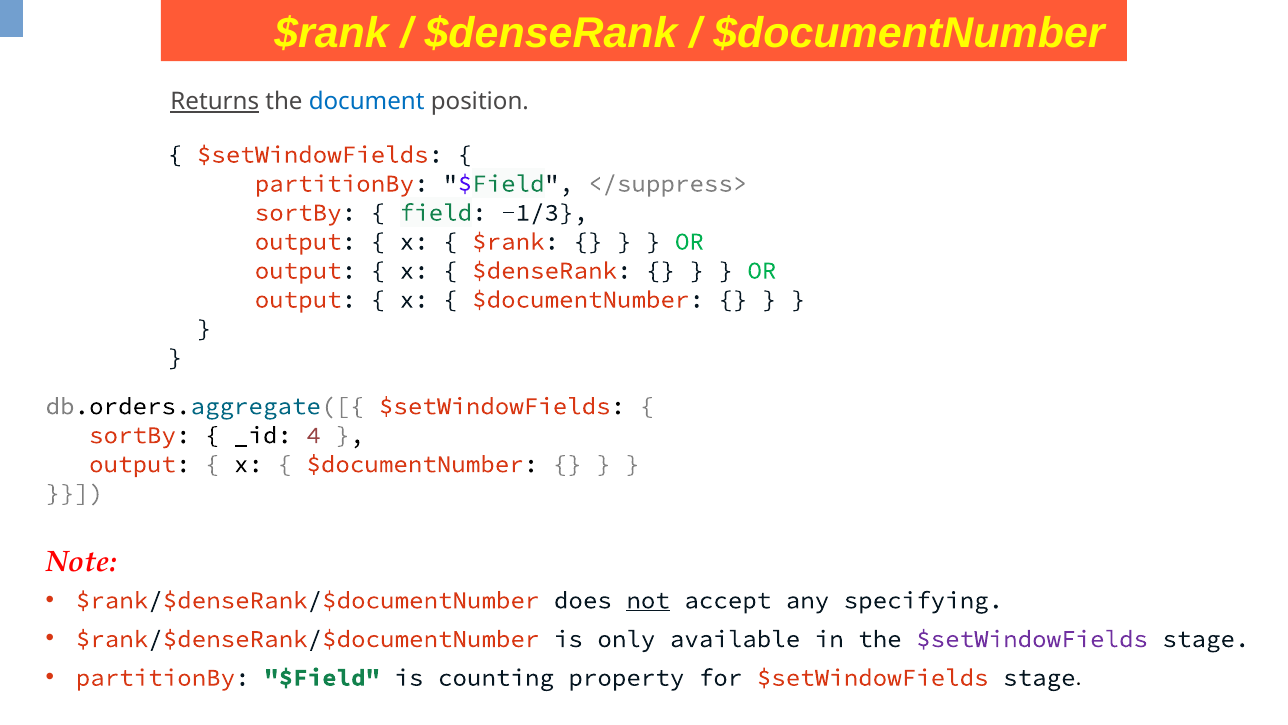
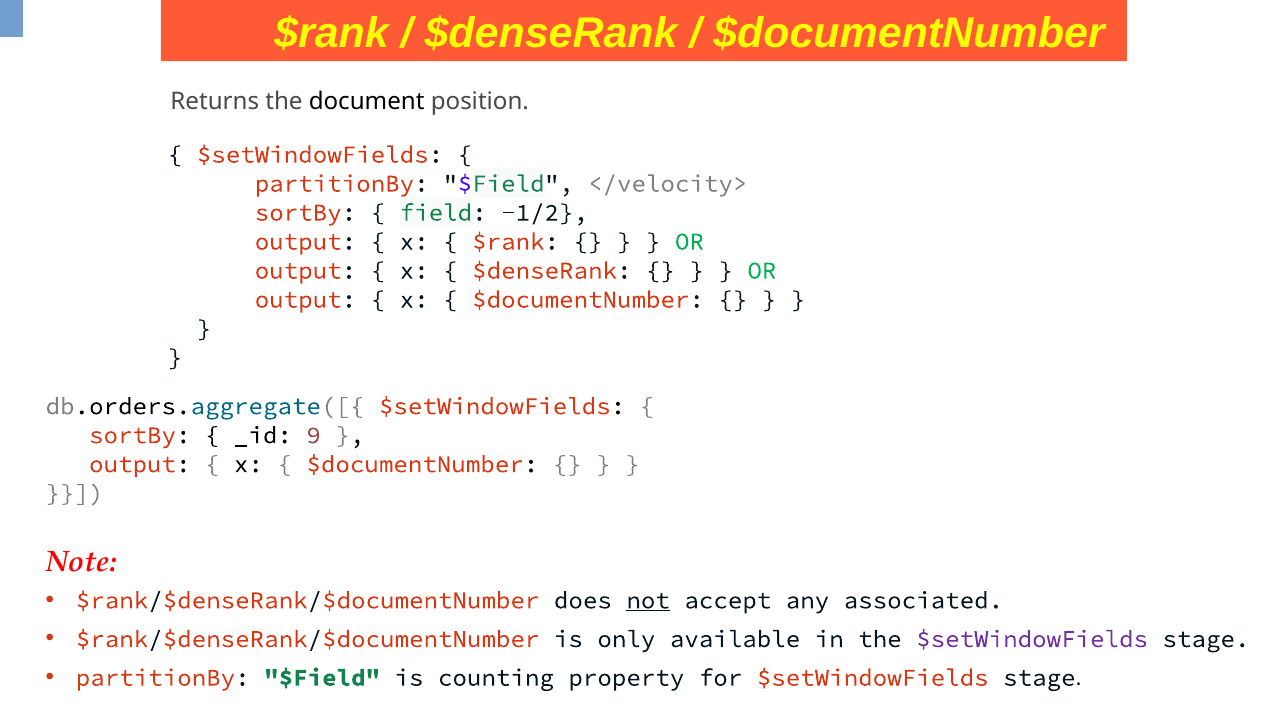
Returns underline: present -> none (215, 101)
document colour: blue -> black (367, 101)
</suppress>: </suppress> -> </velocity> (668, 183)
-1/3: -1/3 -> -1/2 (545, 212)
4: 4 -> 9 (314, 435)
specifying: specifying -> associated (923, 600)
